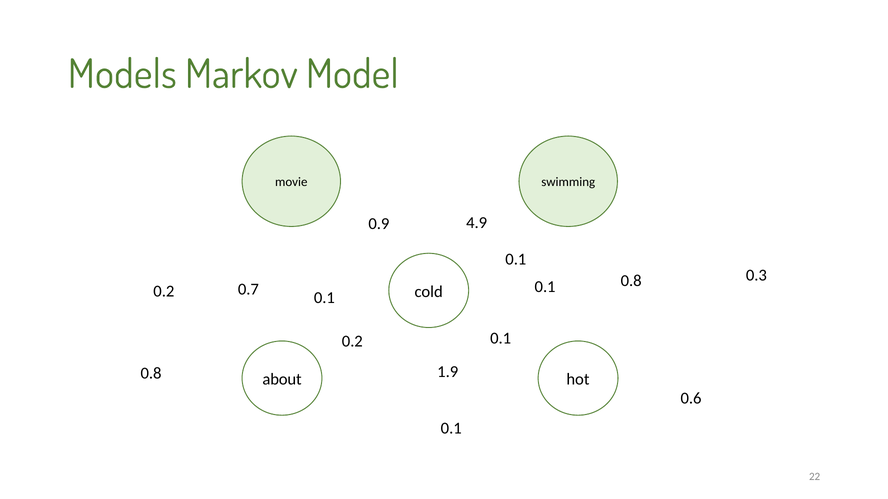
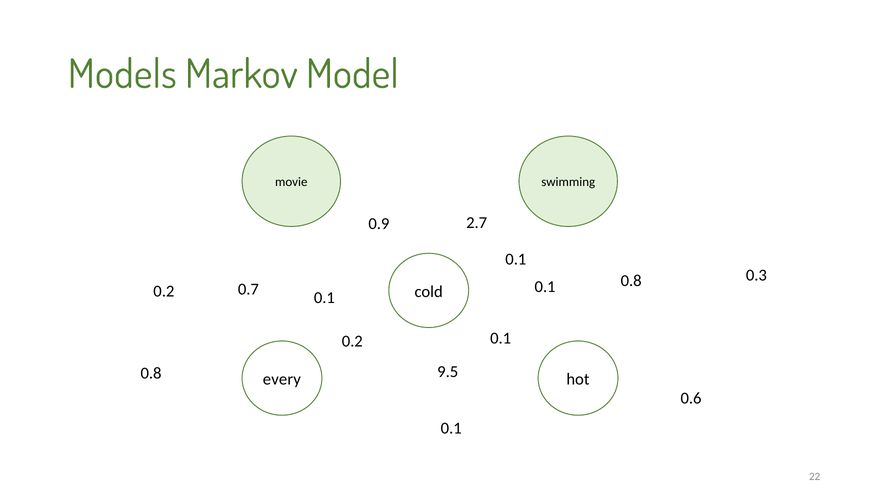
4.9: 4.9 -> 2.7 (477, 223)
1.9: 1.9 -> 9.5 (448, 372)
about: about -> every (282, 380)
